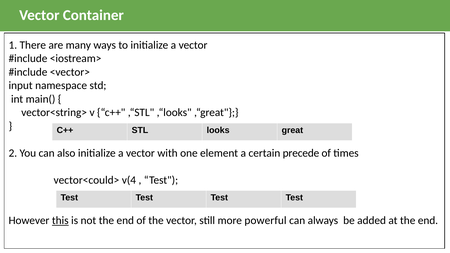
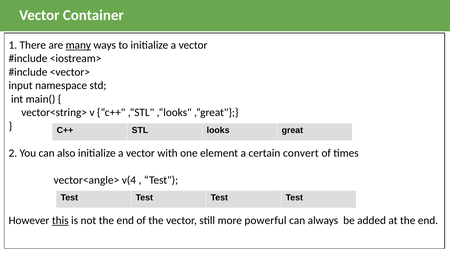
many underline: none -> present (78, 45)
precede: precede -> convert (301, 153)
vector<could>: vector<could> -> vector<angle> (86, 180)
